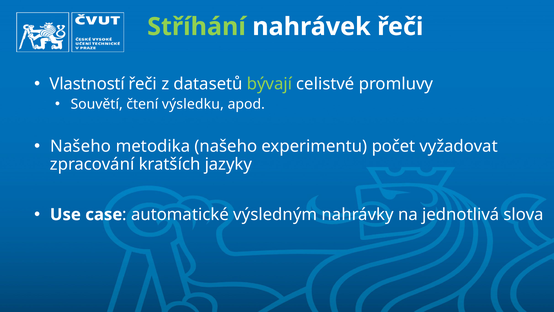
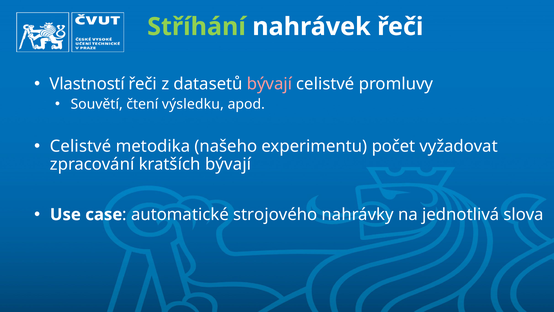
bývají colour: light green -> pink (269, 84)
Našeho: Našeho -> Celistvé (81, 146)
kratších jazyky: jazyky -> bývají (228, 164)
výsledným: výsledným -> strojového (275, 214)
